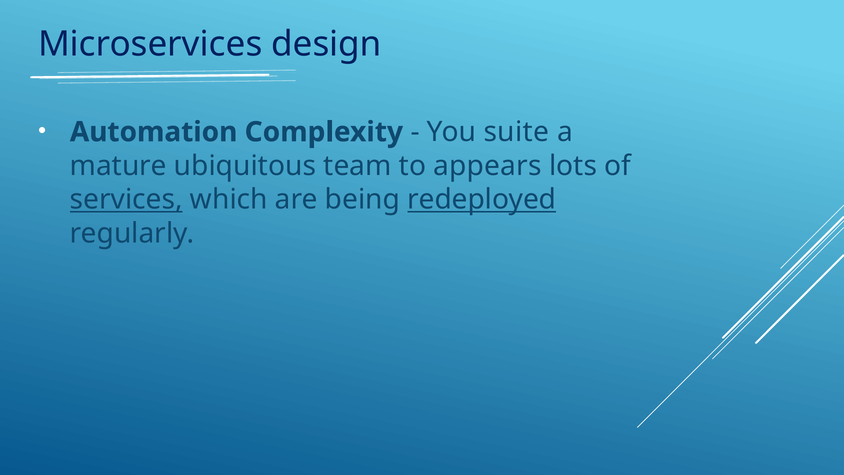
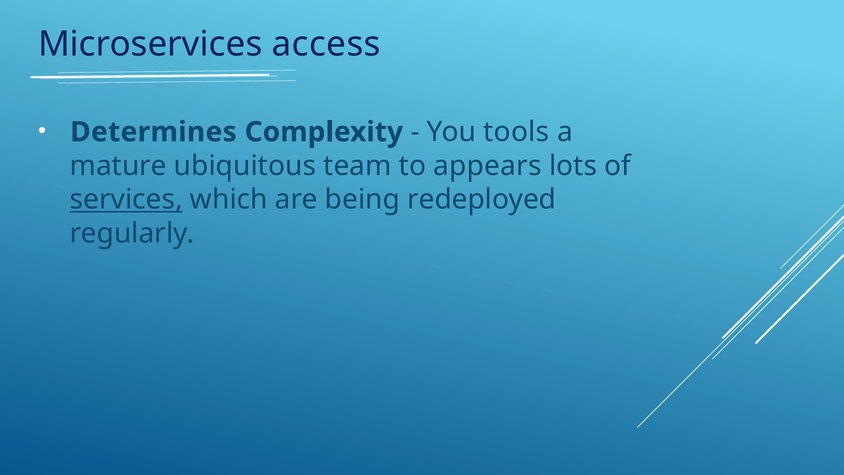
design: design -> access (326, 44)
Automation: Automation -> Determines (153, 132)
suite: suite -> tools (516, 132)
redeployed underline: present -> none (482, 200)
